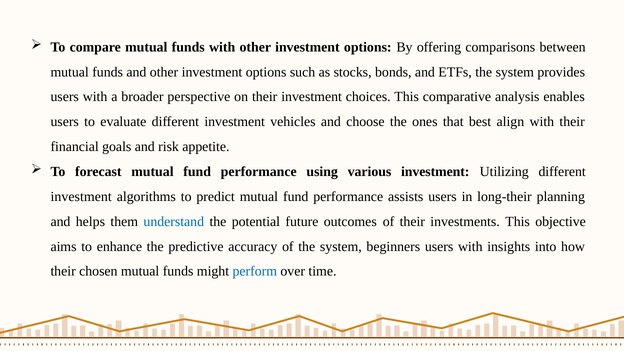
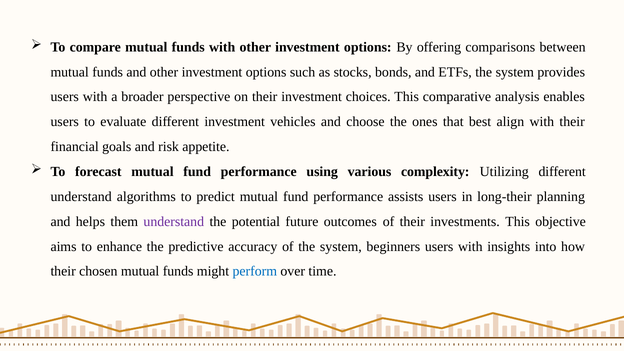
various investment: investment -> complexity (435, 172)
investment: investment -> understand (81, 197)
understand colour: blue -> purple (174, 222)
